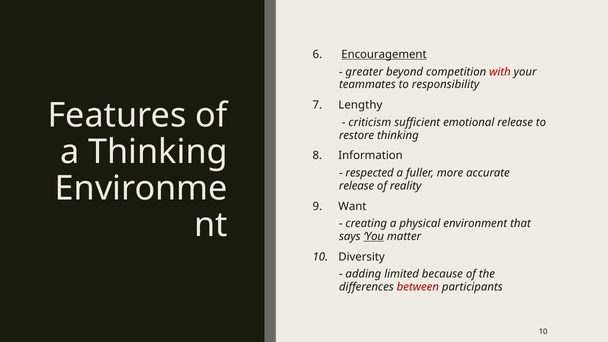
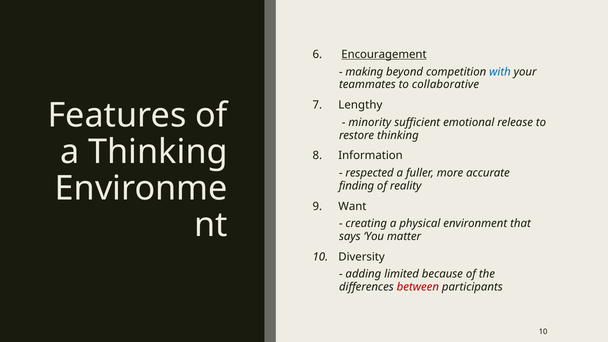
greater: greater -> making (364, 72)
with colour: red -> blue (500, 72)
responsibility: responsibility -> collaborative (446, 85)
criticism: criticism -> minority (370, 122)
release: release -> finding (357, 186)
You underline: present -> none (374, 236)
